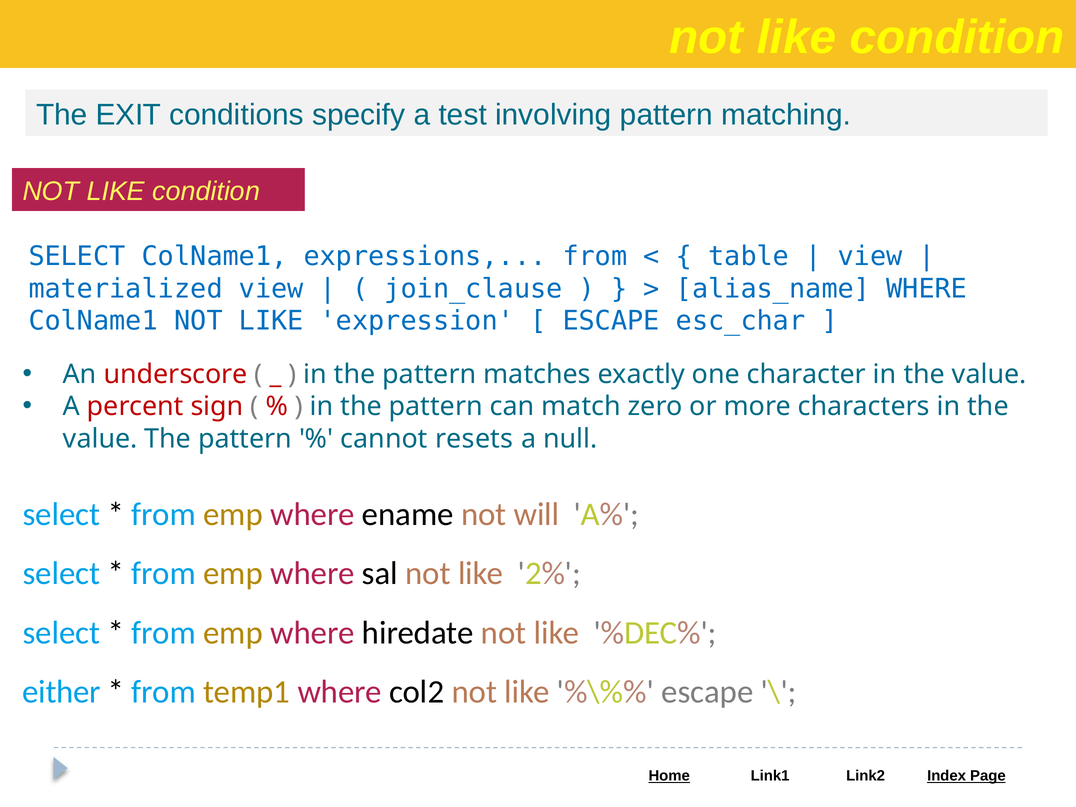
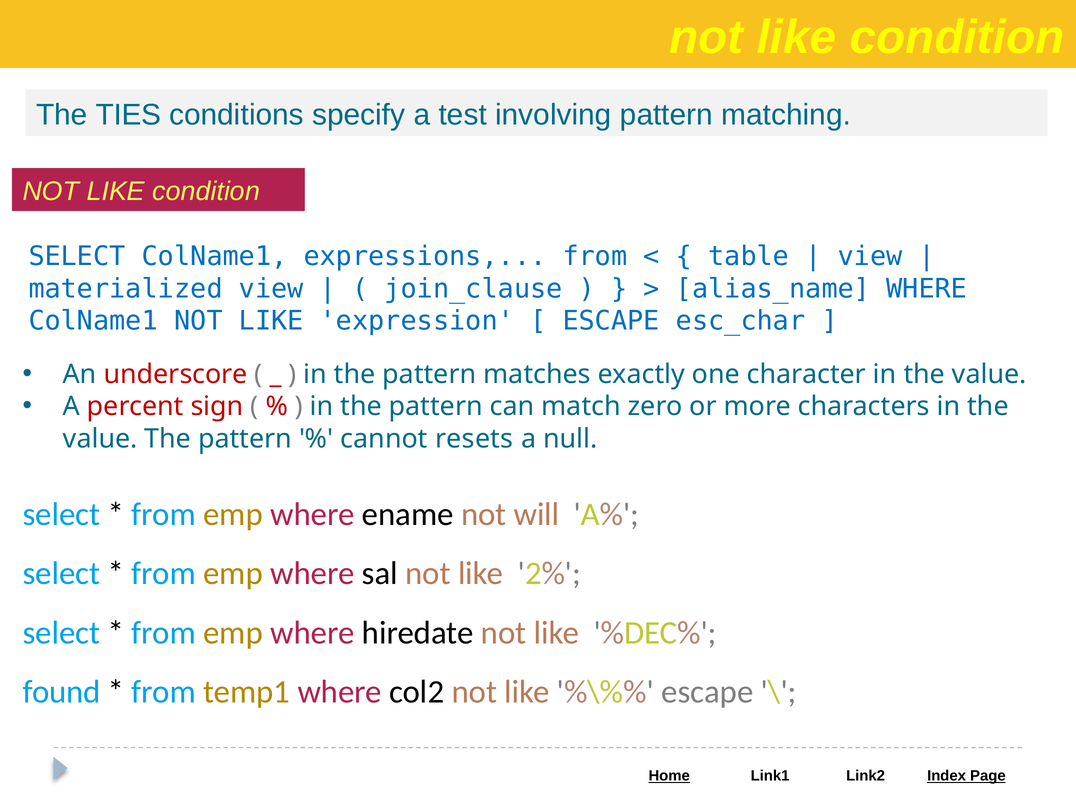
EXIT: EXIT -> TIES (129, 115)
either: either -> found (62, 692)
